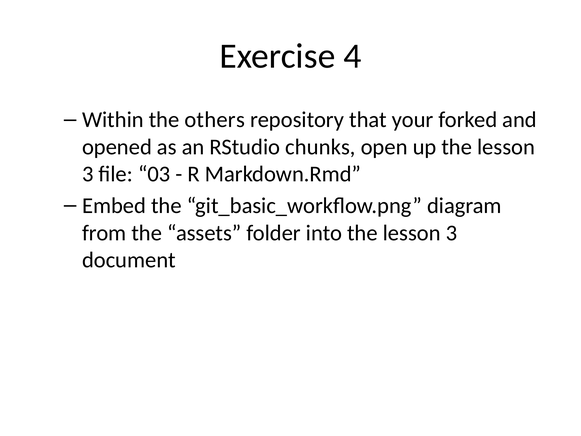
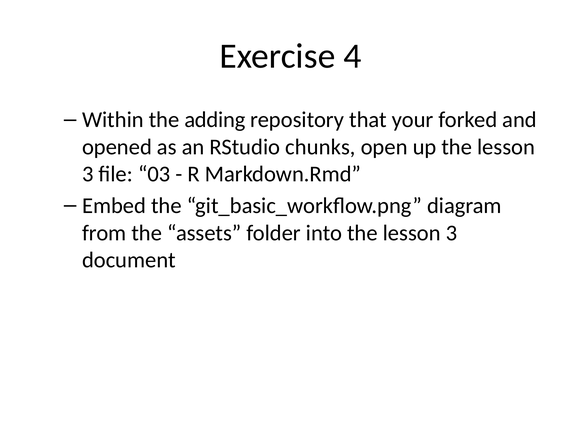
others: others -> adding (215, 120)
